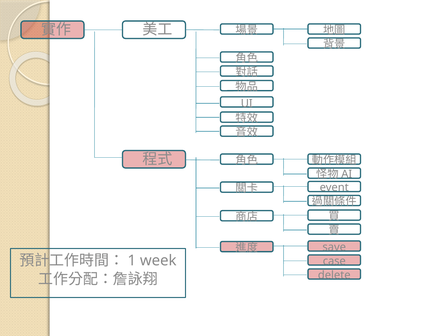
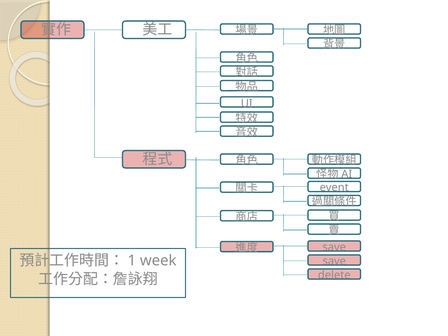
case: case -> save (334, 261)
